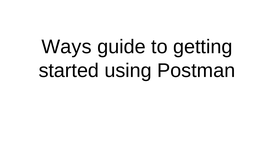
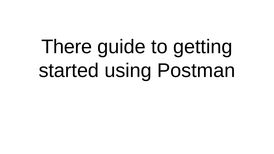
Ways: Ways -> There (67, 47)
